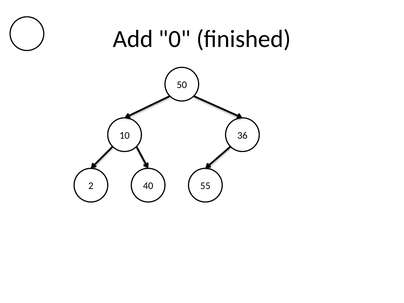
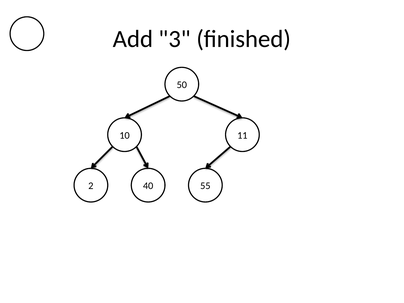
0: 0 -> 3 (175, 39)
36: 36 -> 11 (242, 135)
